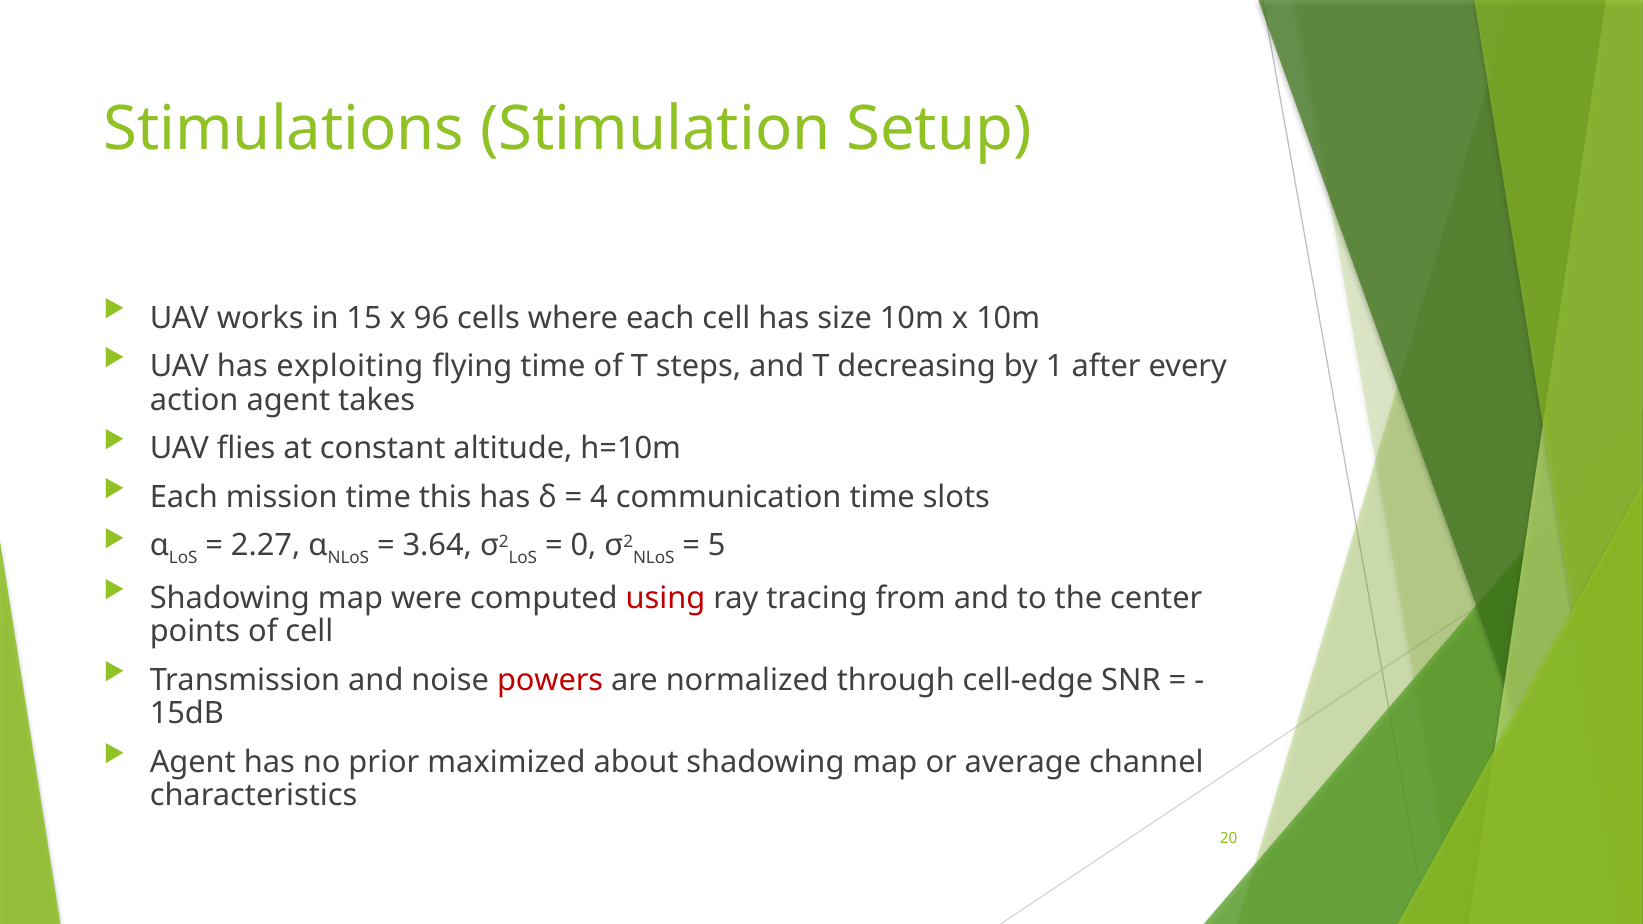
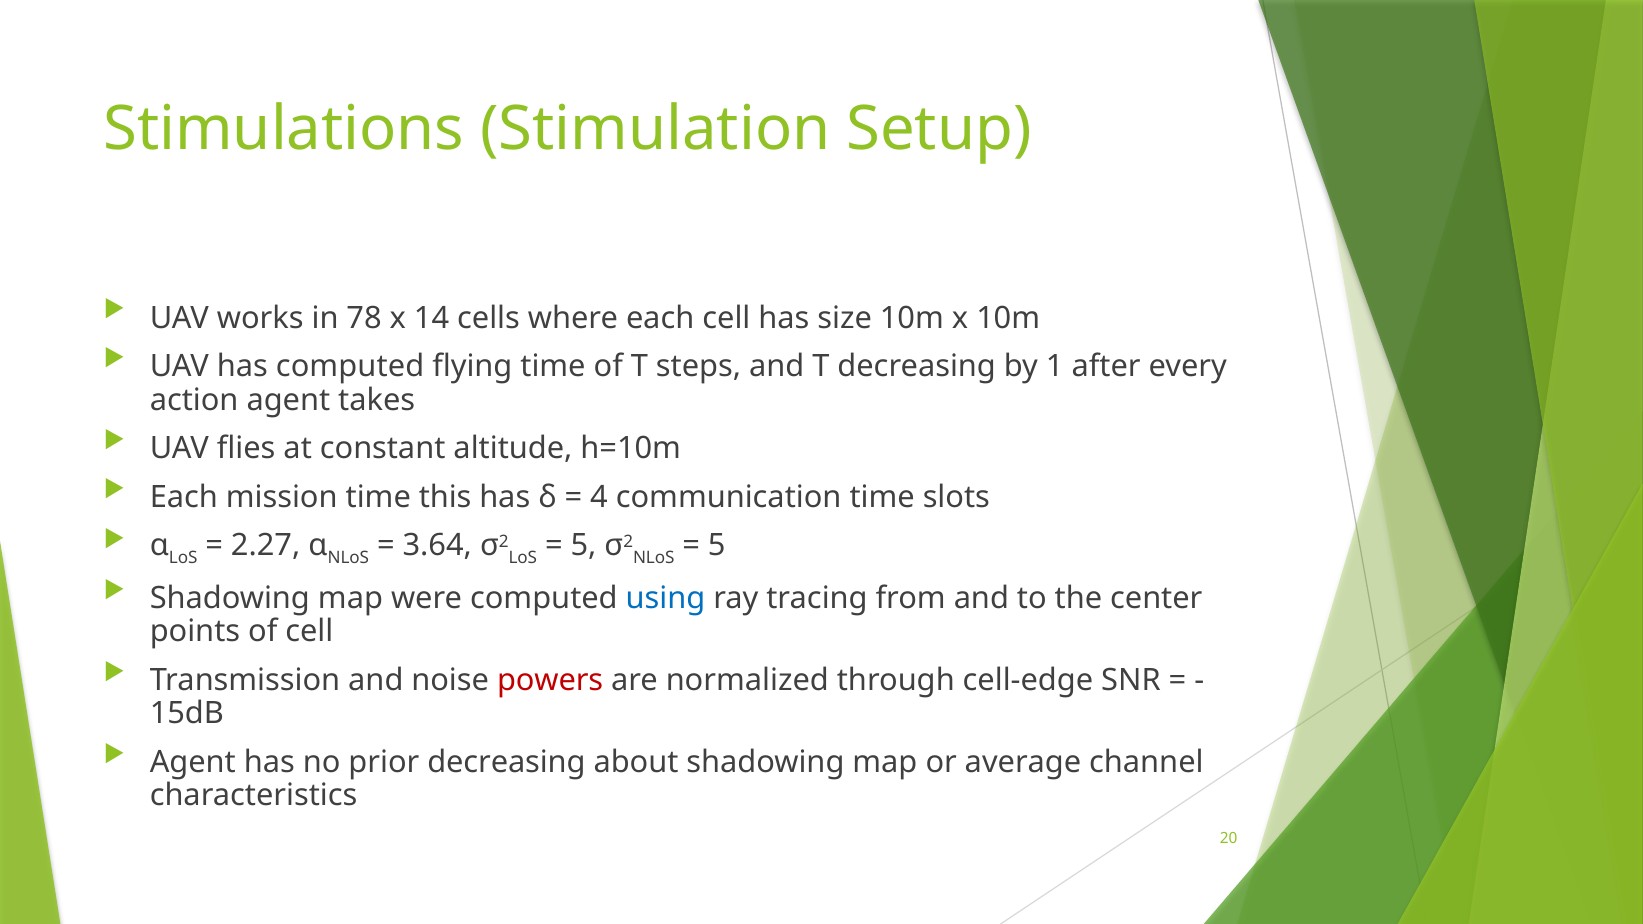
15: 15 -> 78 (364, 318)
96: 96 -> 14 (432, 318)
has exploiting: exploiting -> computed (350, 367)
0: 0 -> 5 (584, 546)
using colour: red -> blue (666, 599)
prior maximized: maximized -> decreasing (506, 763)
